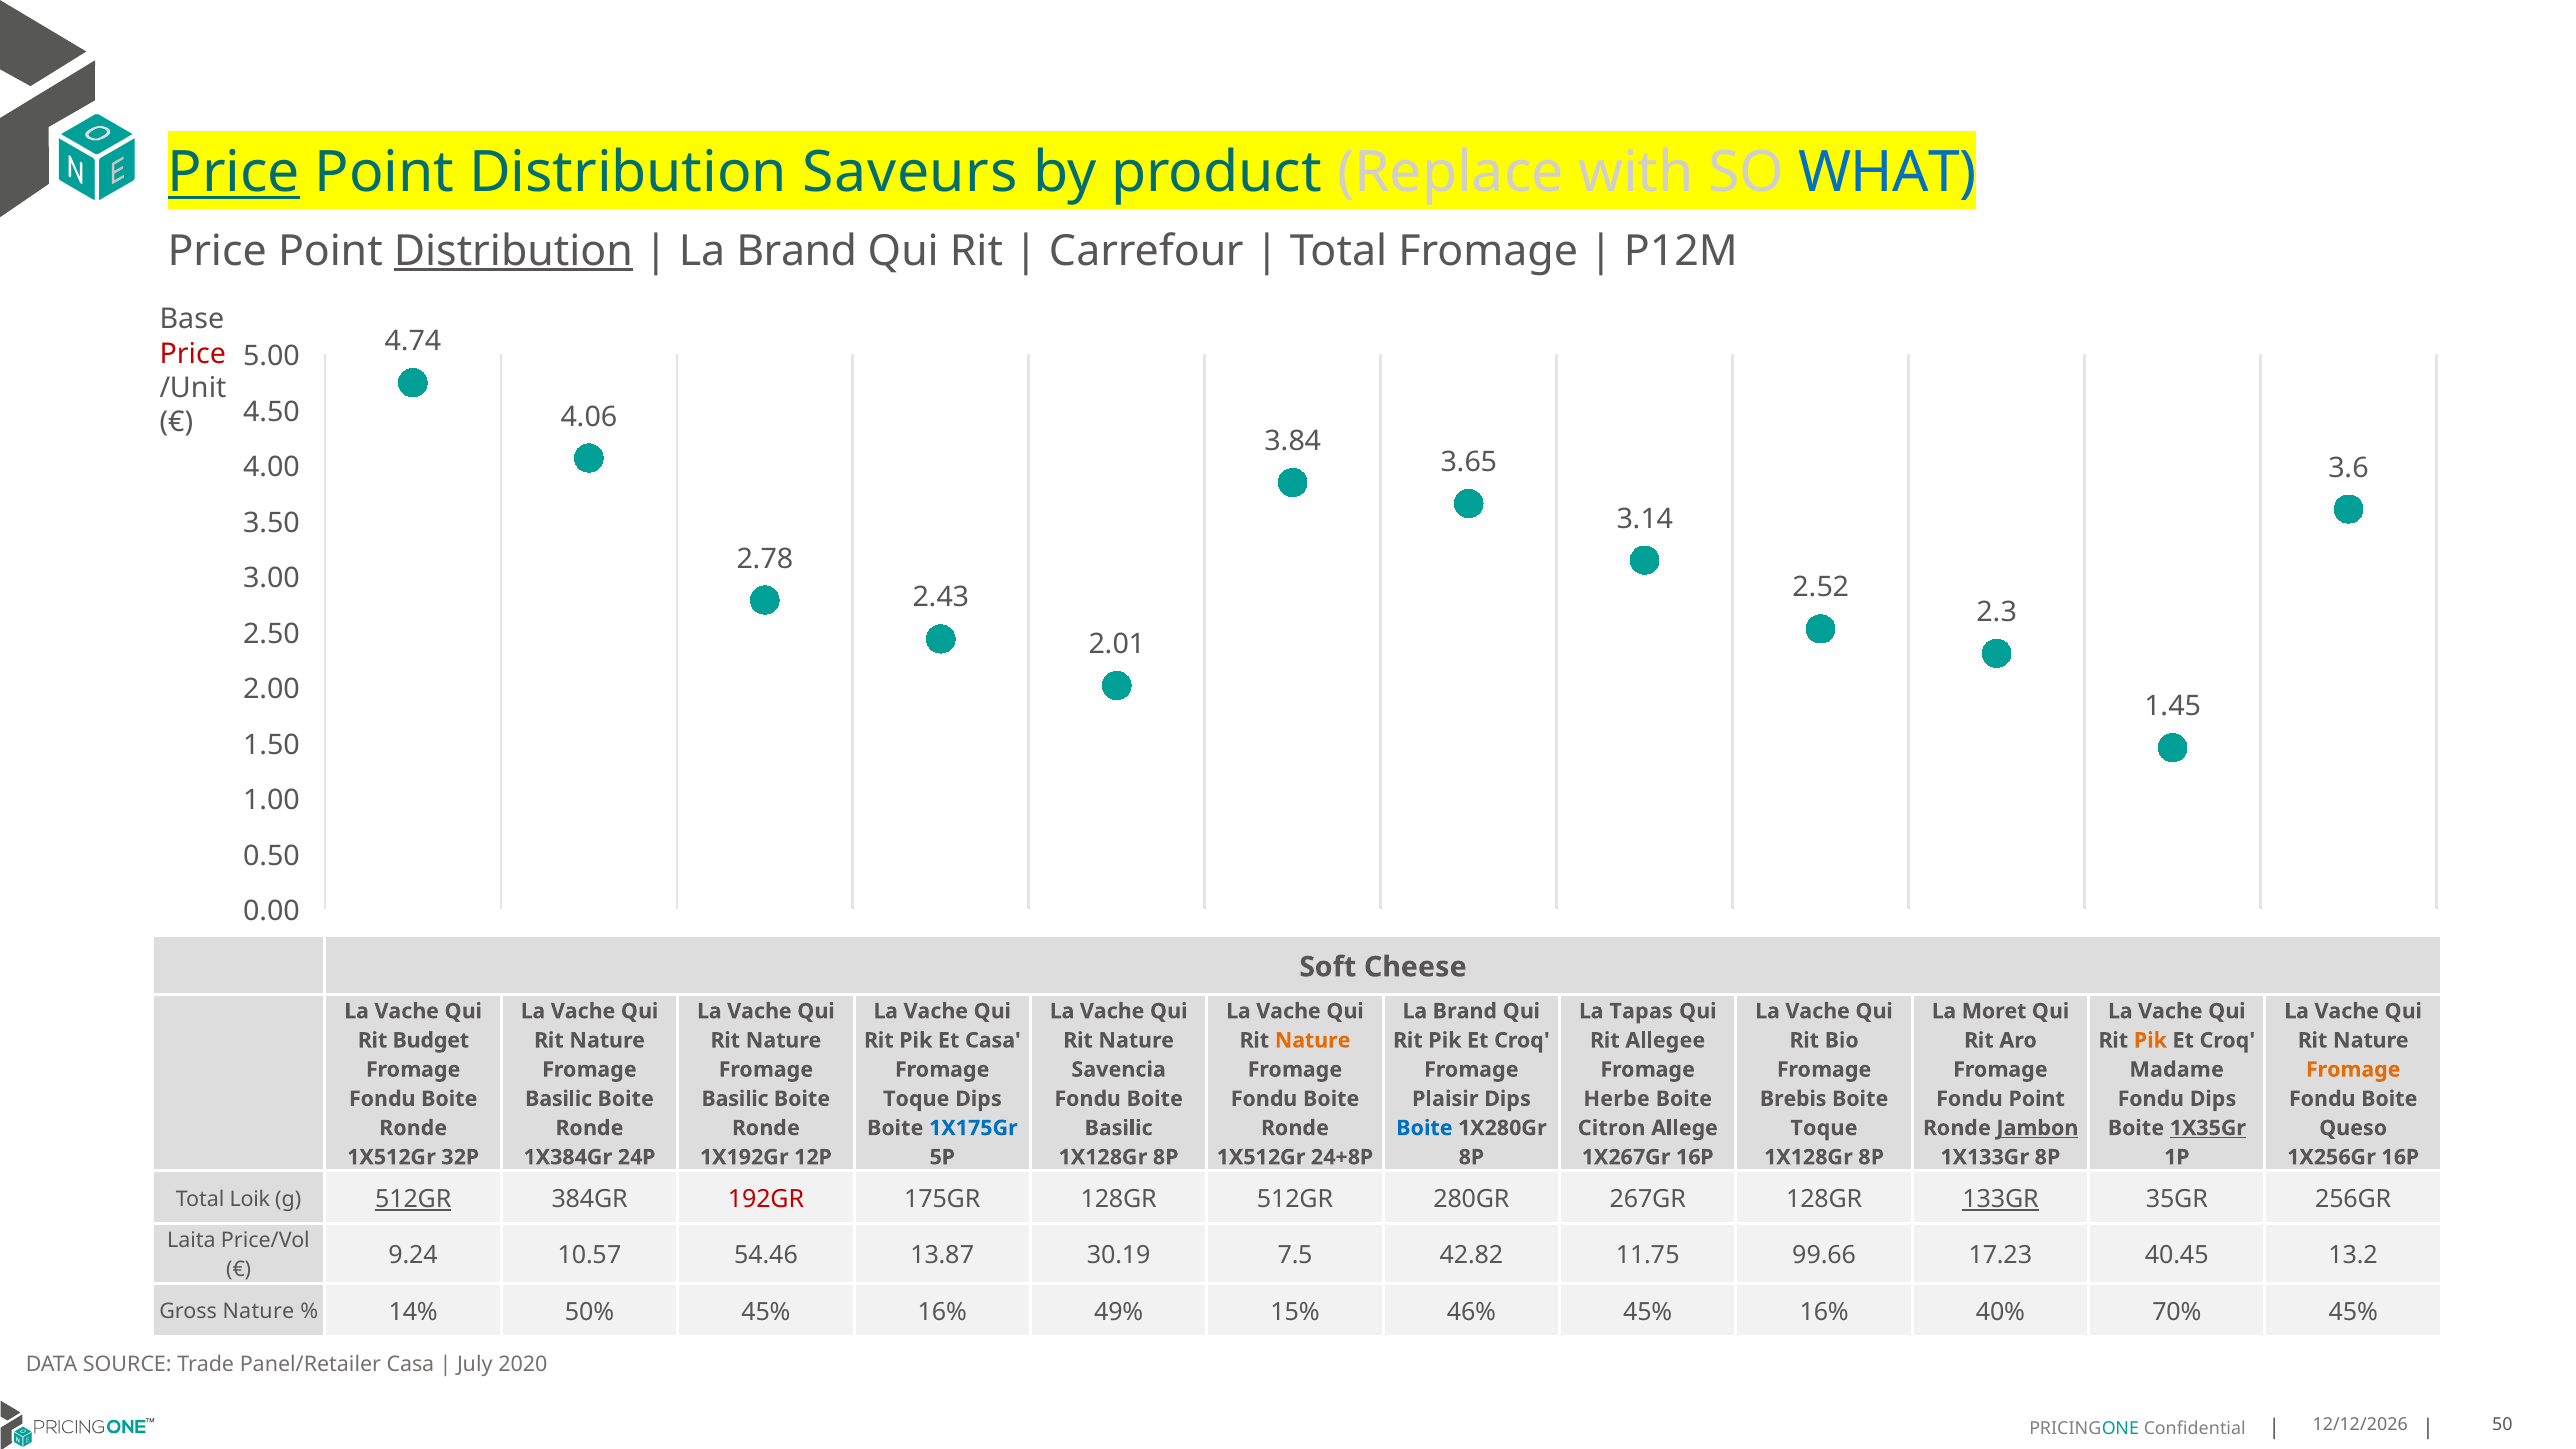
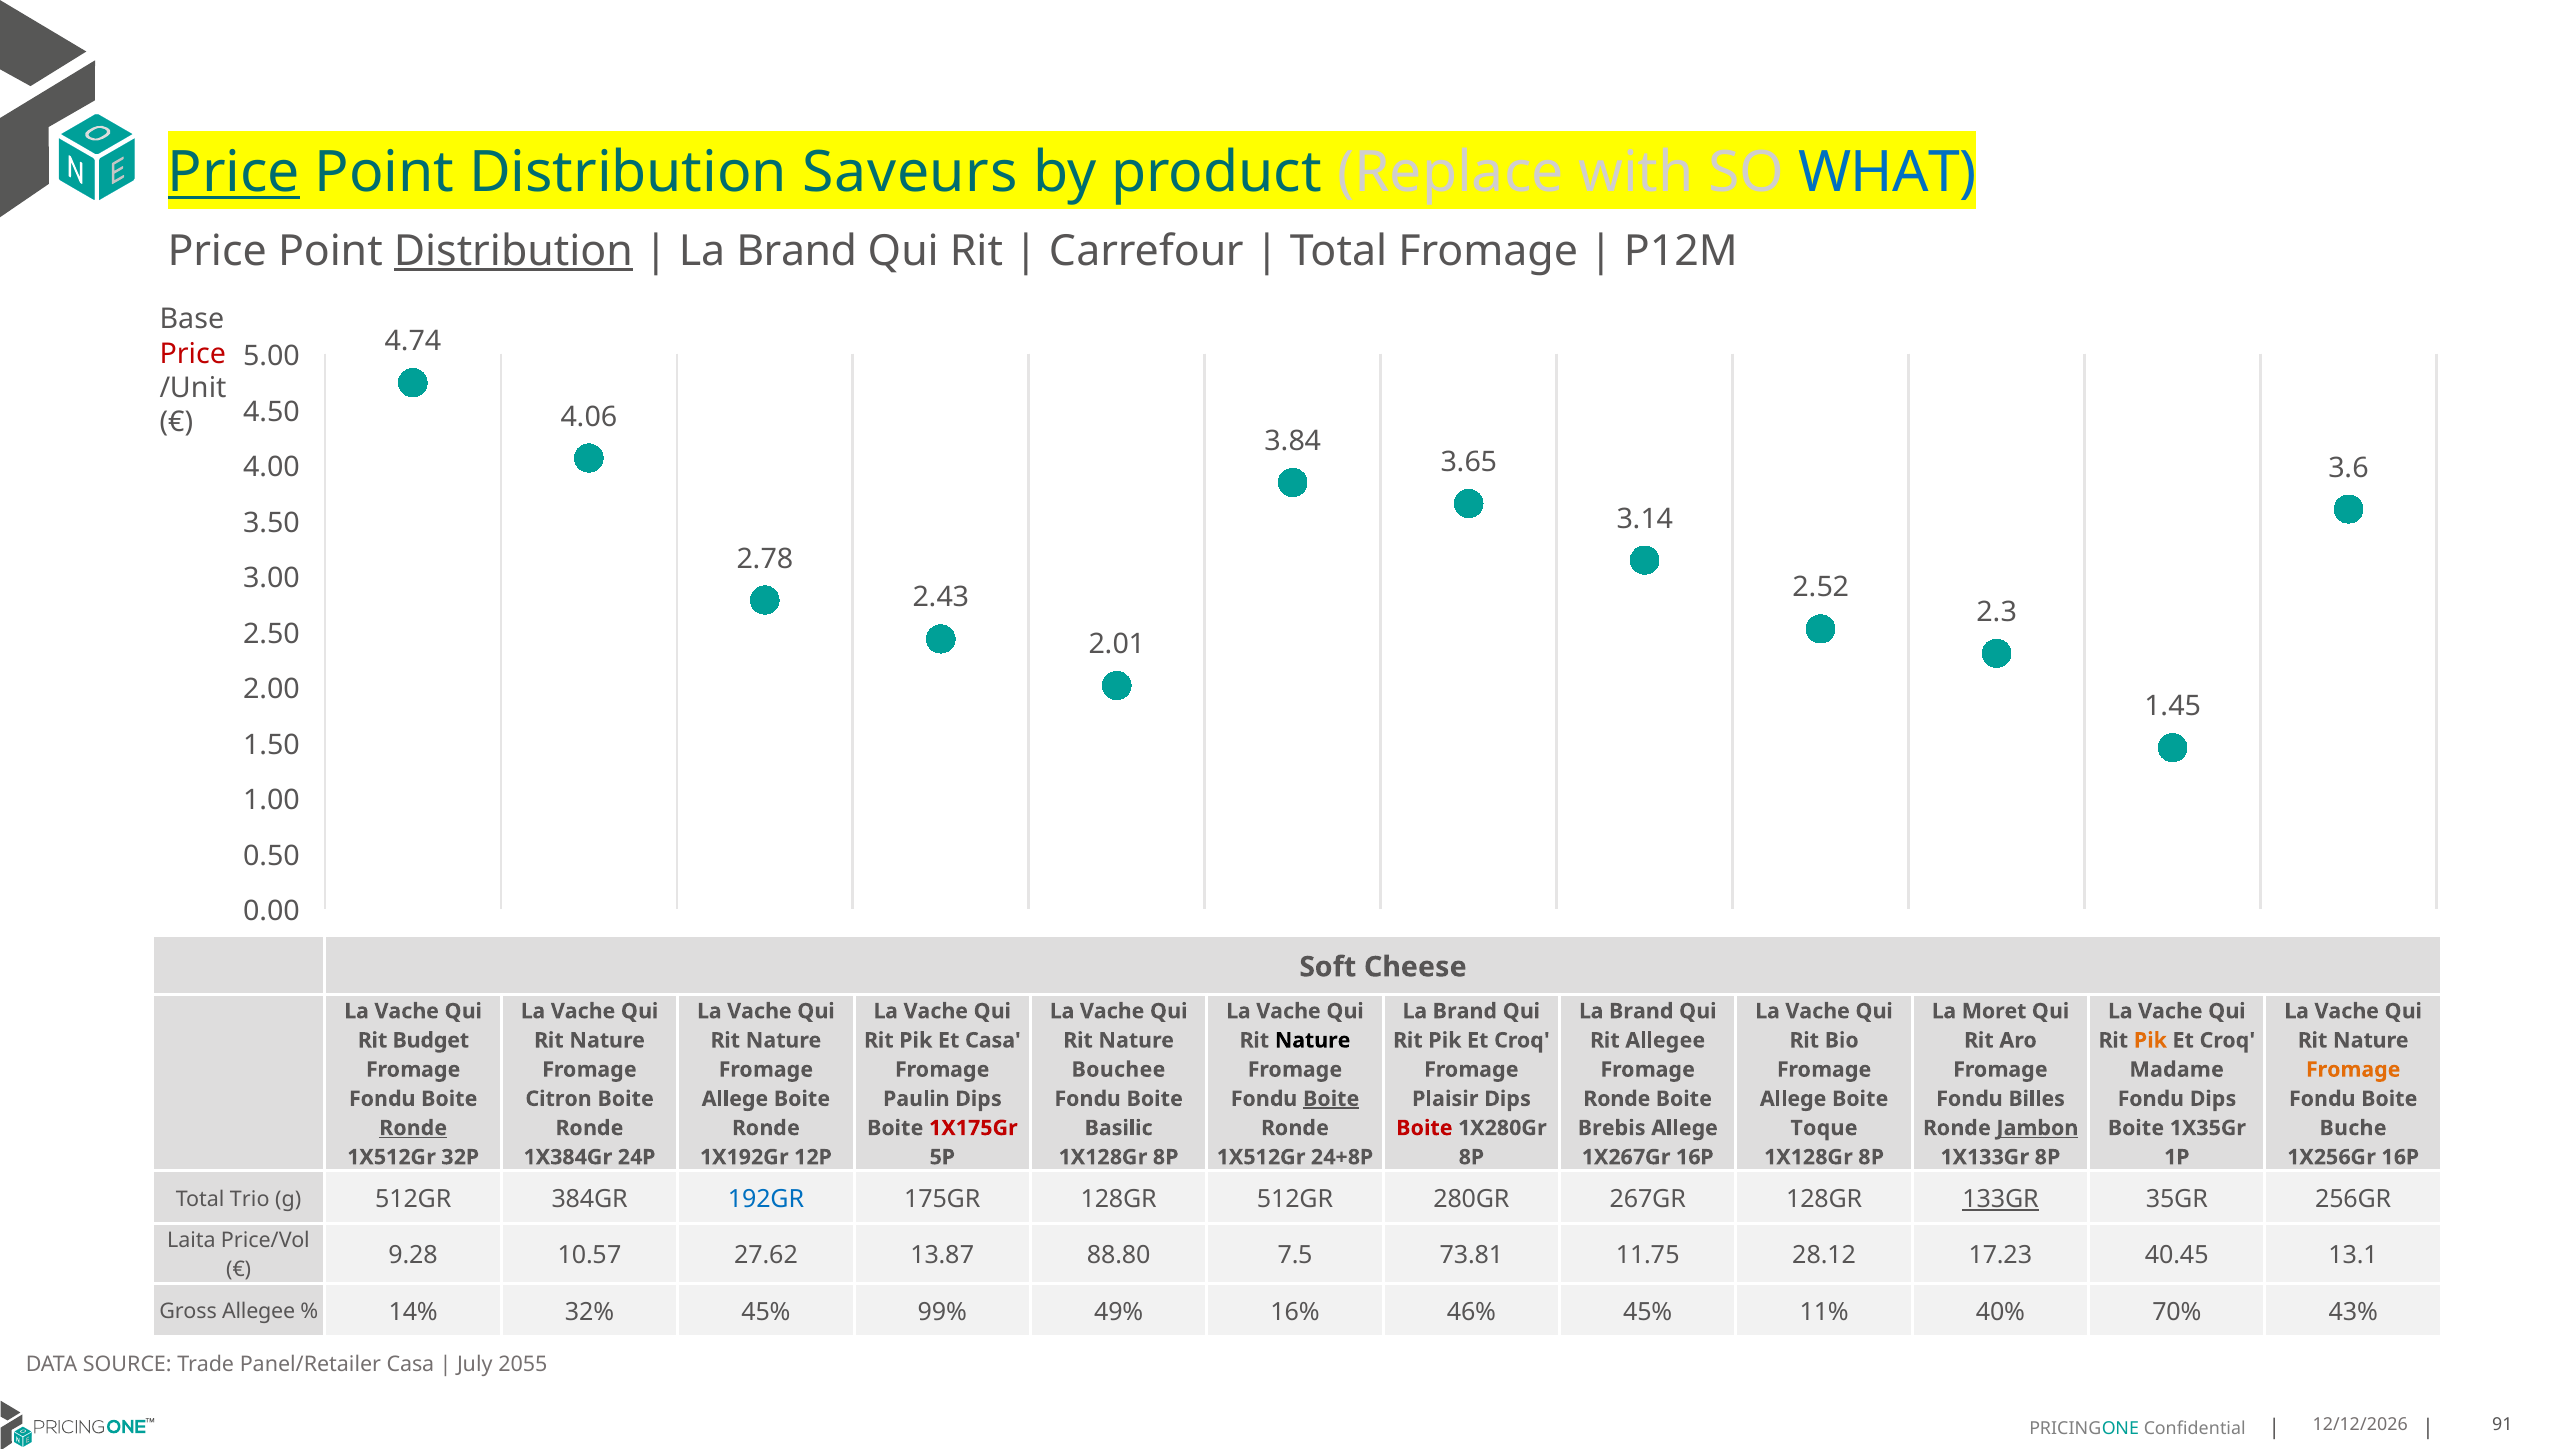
Tapas: Tapas -> Brand (1641, 1011)
Nature colour: orange -> black (1313, 1040)
Savencia: Savencia -> Bouchee (1118, 1070)
Basilic: Basilic -> Citron (559, 1099)
Basilic: Basilic -> Allege (735, 1099)
Toque: Toque -> Paulin (916, 1099)
Boite underline: none -> present (1331, 1099)
Herbe: Herbe -> Ronde (1617, 1099)
Brebis: Brebis -> Allege (1793, 1099)
Fondu Point: Point -> Billes (2037, 1099)
Ronde underline: none -> present (413, 1128)
1X175Gr colour: blue -> red (973, 1128)
Boite colour: blue -> red (1424, 1128)
Citron: Citron -> Brebis (1612, 1128)
1X35Gr underline: present -> none (2208, 1128)
Queso: Queso -> Buche (2353, 1128)
Loik: Loik -> Trio (250, 1199)
512GR underline: present -> none (413, 1199)
192GR colour: red -> blue (766, 1199)
9.24: 9.24 -> 9.28 (413, 1256)
54.46: 54.46 -> 27.62 (766, 1256)
30.19: 30.19 -> 88.80 (1119, 1256)
42.82: 42.82 -> 73.81 (1471, 1256)
99.66: 99.66 -> 28.12 (1824, 1256)
13.2: 13.2 -> 13.1 (2353, 1256)
Gross Nature: Nature -> Allegee (259, 1312)
50%: 50% -> 32% (590, 1312)
16%: 16% -> 99% (942, 1312)
15%: 15% -> 16% (1295, 1312)
46% 45% 16%: 16% -> 11% (1824, 1312)
70% 45%: 45% -> 43% (2353, 1312)
2020: 2020 -> 2055 (523, 1365)
50: 50 -> 91 (2502, 1425)
